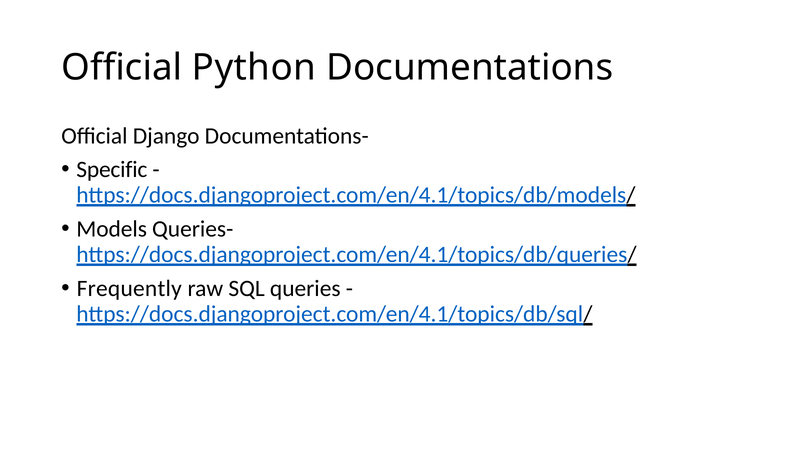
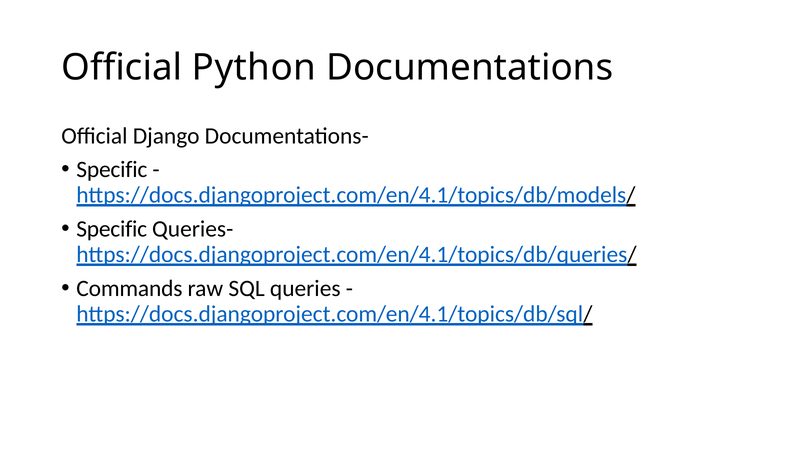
Models: Models -> Specific (112, 229)
Frequently: Frequently -> Commands (129, 289)
